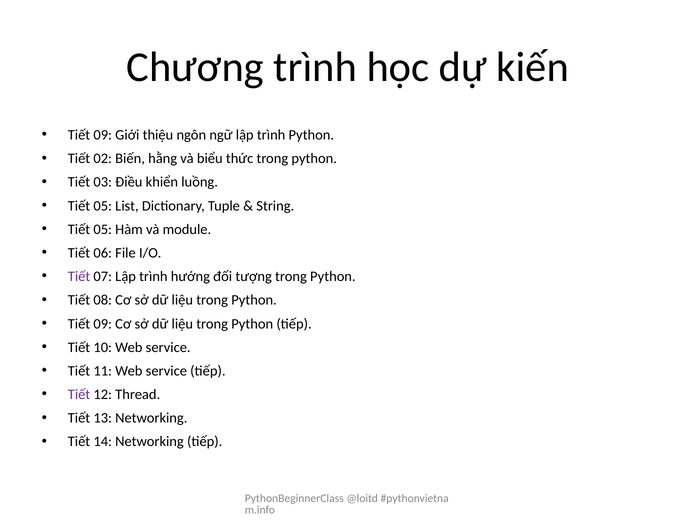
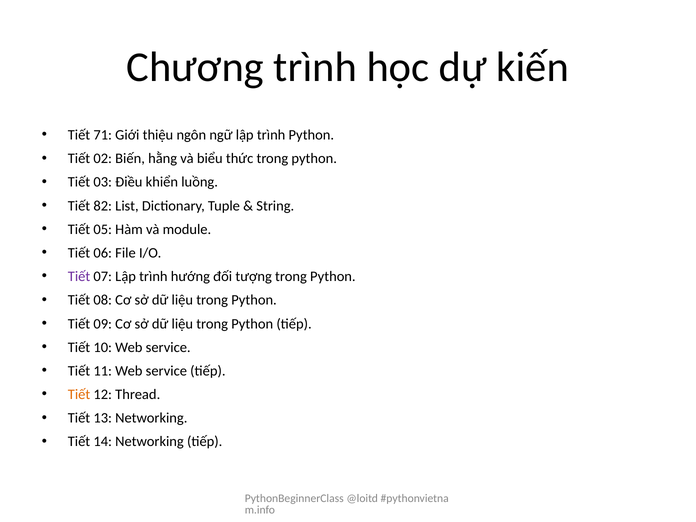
09: 09 -> 71 (103, 135)
05: 05 -> 82 (103, 206)
Tiết colour: purple -> orange (79, 395)
